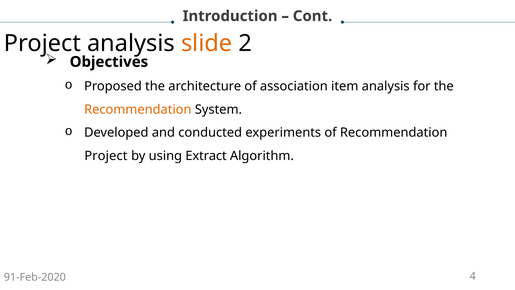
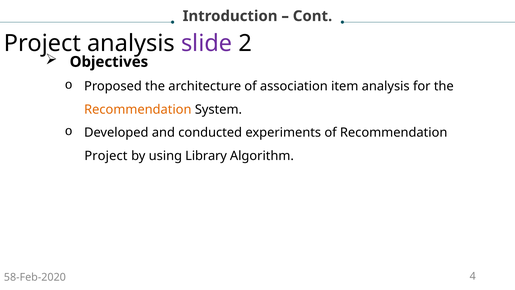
slide colour: orange -> purple (207, 43)
Extract: Extract -> Library (206, 156)
91-Feb-2020: 91-Feb-2020 -> 58-Feb-2020 (35, 277)
